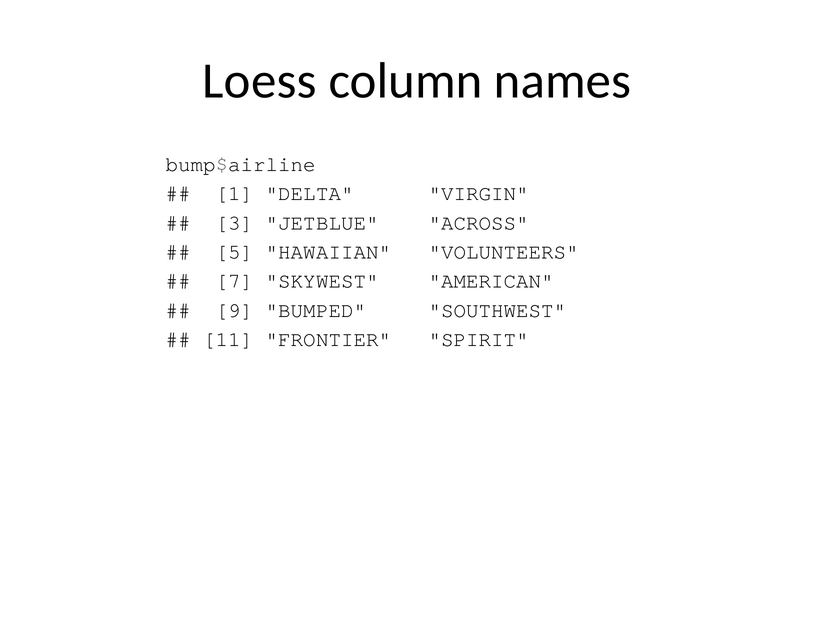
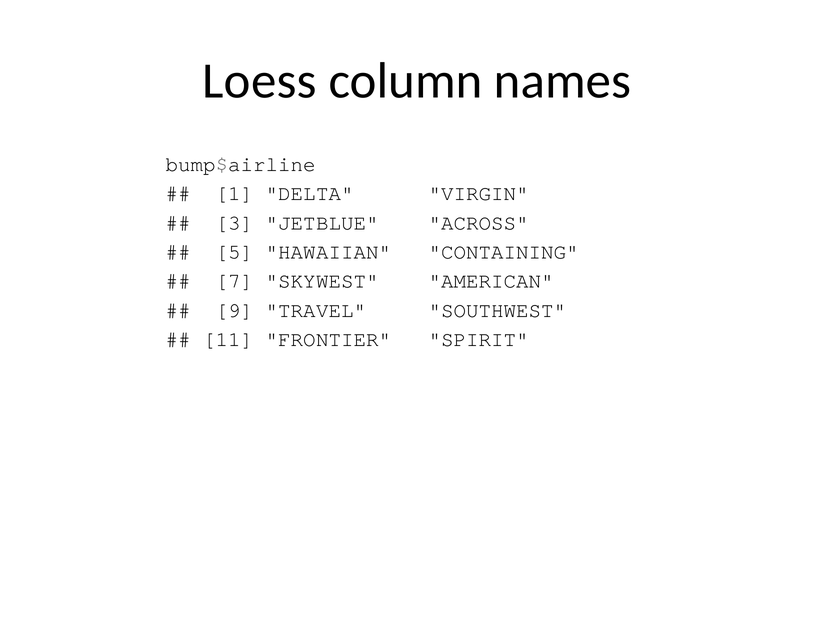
VOLUNTEERS: VOLUNTEERS -> CONTAINING (504, 252)
BUMPED: BUMPED -> TRAVEL (316, 310)
